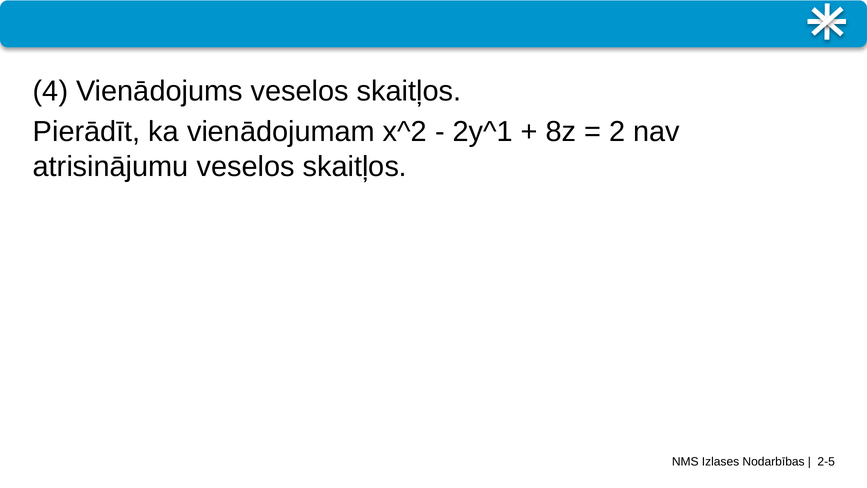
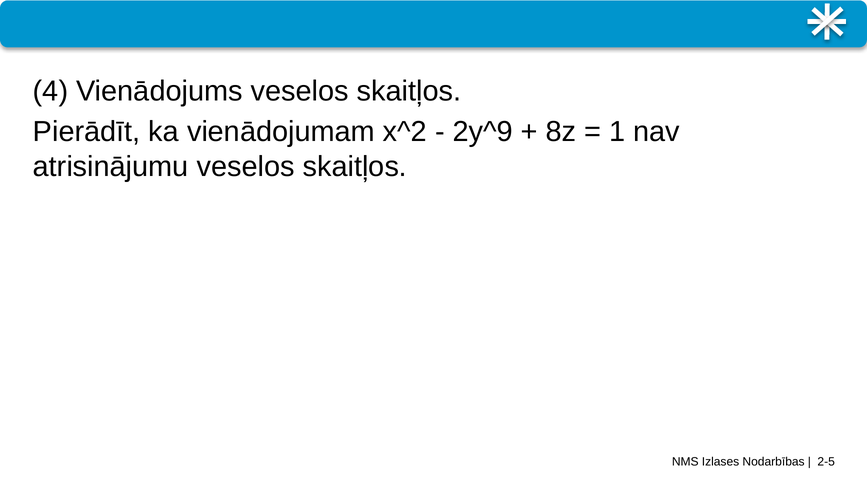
2y^1: 2y^1 -> 2y^9 (483, 132)
2: 2 -> 1 (617, 132)
